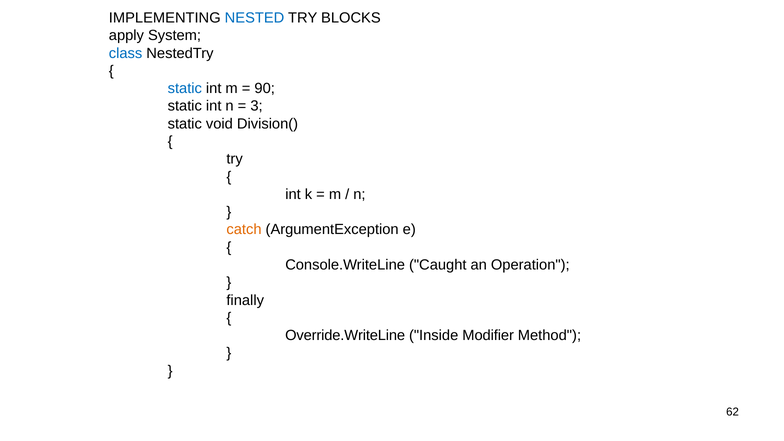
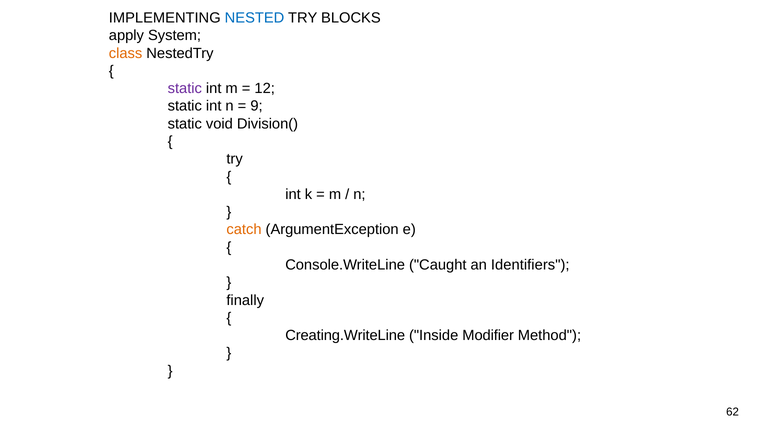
class colour: blue -> orange (126, 53)
static colour: blue -> purple (185, 88)
90: 90 -> 12 (265, 88)
3: 3 -> 9 (257, 106)
Operation: Operation -> Identifiers (530, 265)
Override.WriteLine: Override.WriteLine -> Creating.WriteLine (345, 335)
